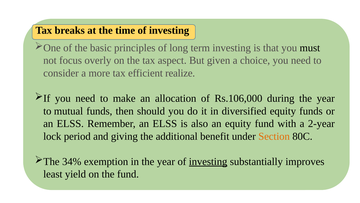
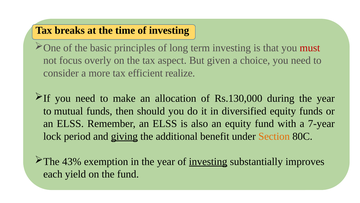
must colour: black -> red (310, 48)
Rs.106,000: Rs.106,000 -> Rs.130,000 (238, 98)
2-year: 2-year -> 7-year (321, 123)
giving underline: none -> present (124, 136)
34%: 34% -> 43% (72, 161)
least: least -> each (53, 174)
